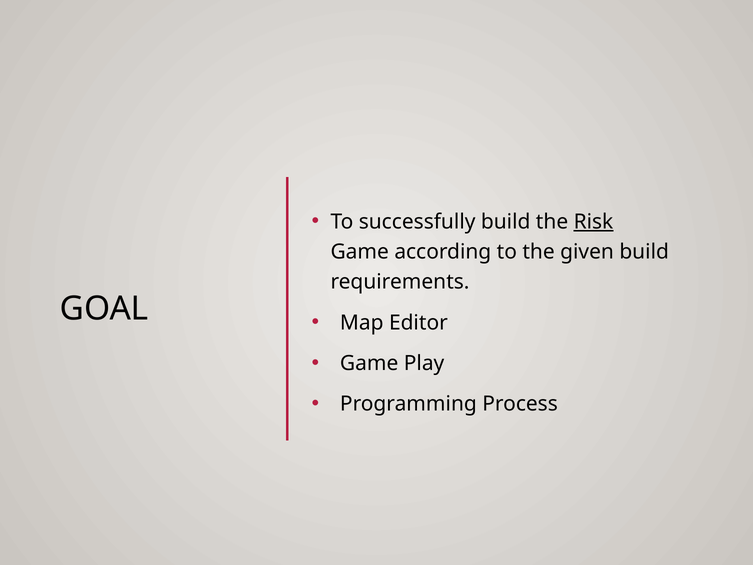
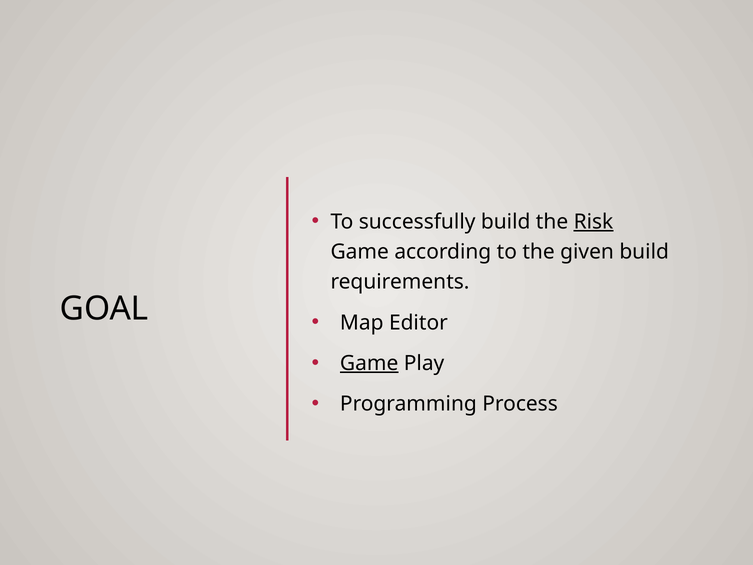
Game underline: none -> present (369, 363)
